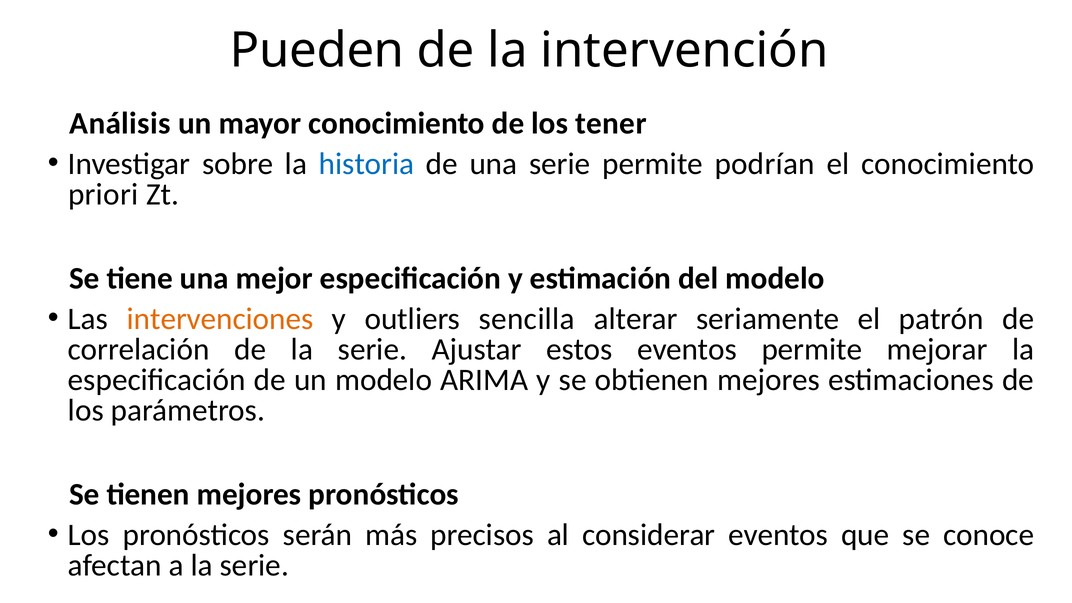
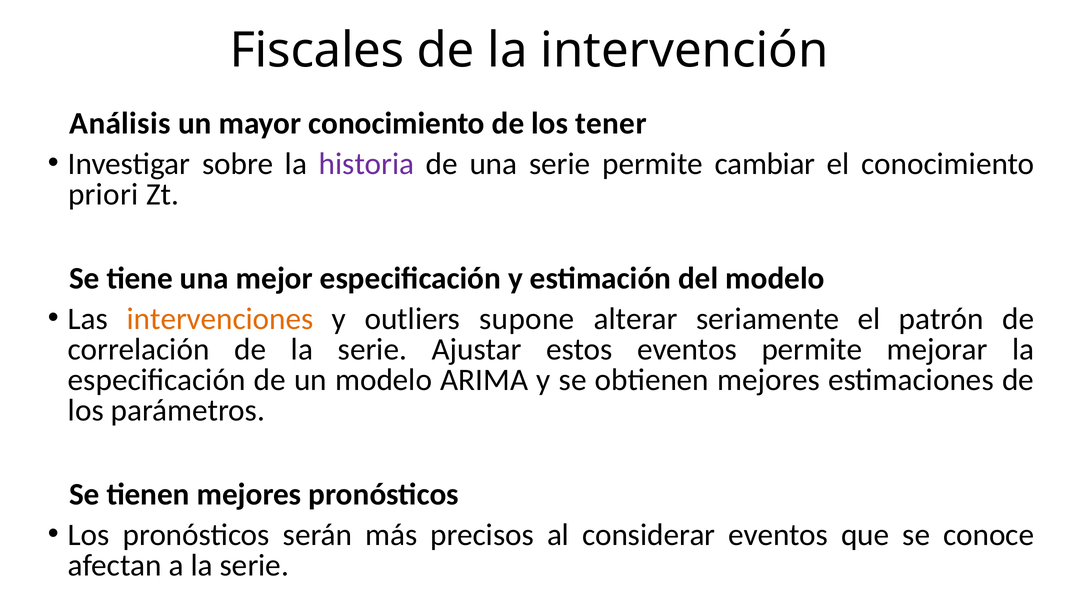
Pueden: Pueden -> Fiscales (317, 50)
historia colour: blue -> purple (367, 164)
podrían: podrían -> cambiar (765, 164)
sencilla: sencilla -> supone (527, 319)
